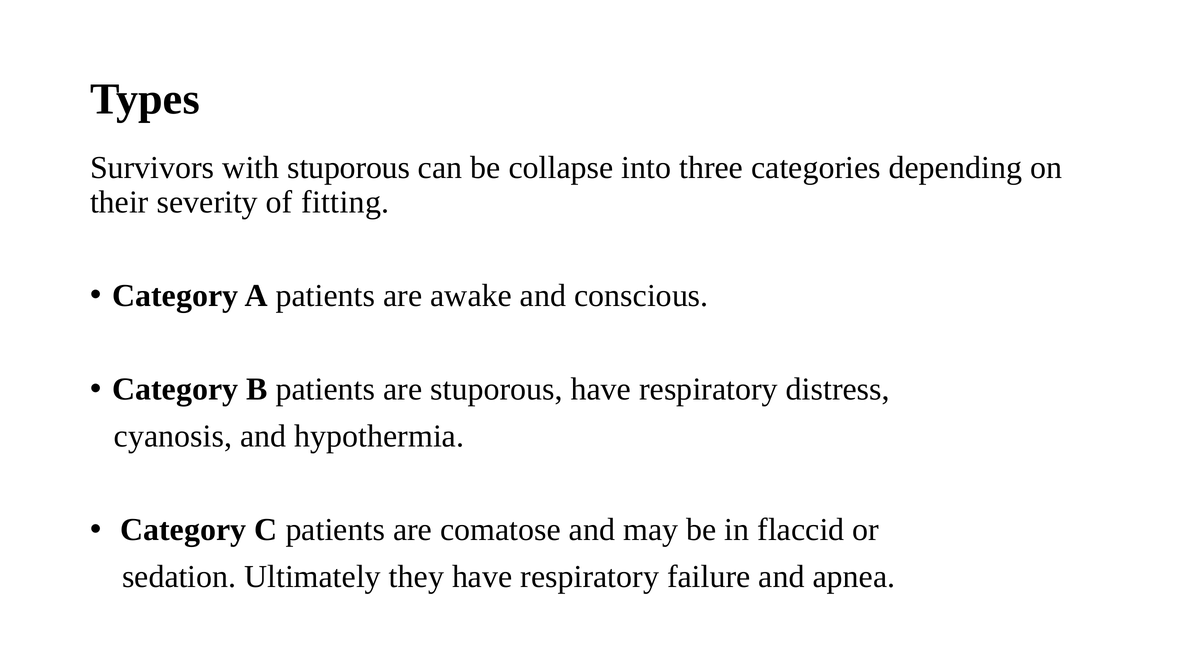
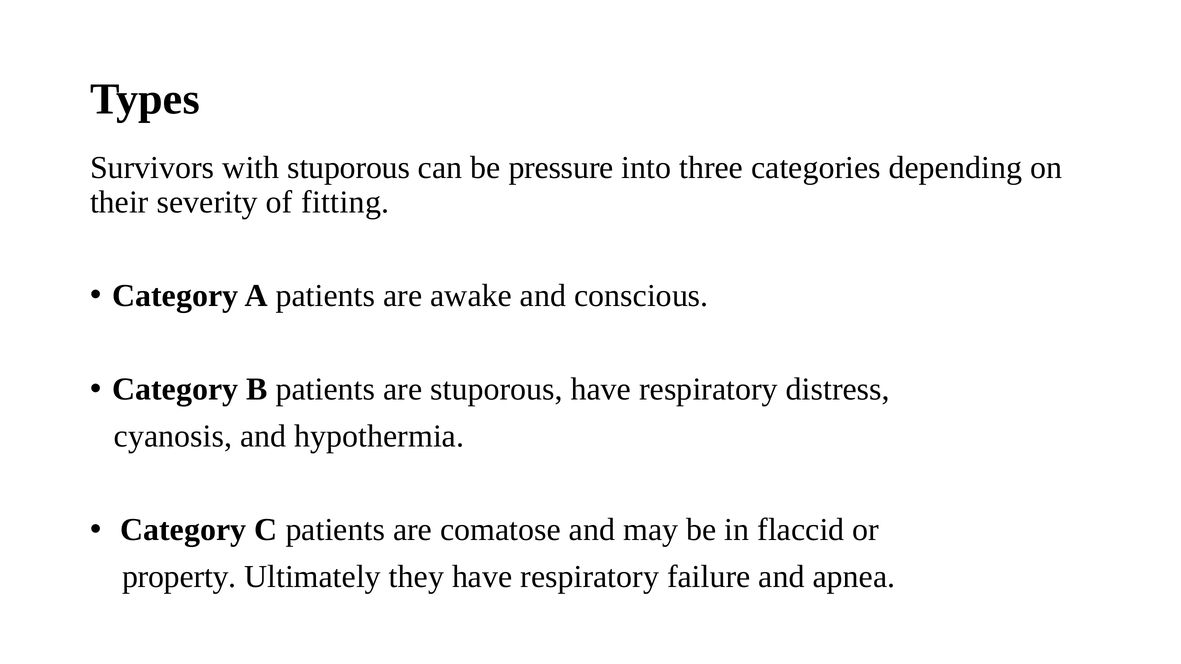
collapse: collapse -> pressure (561, 168)
sedation: sedation -> property (179, 577)
